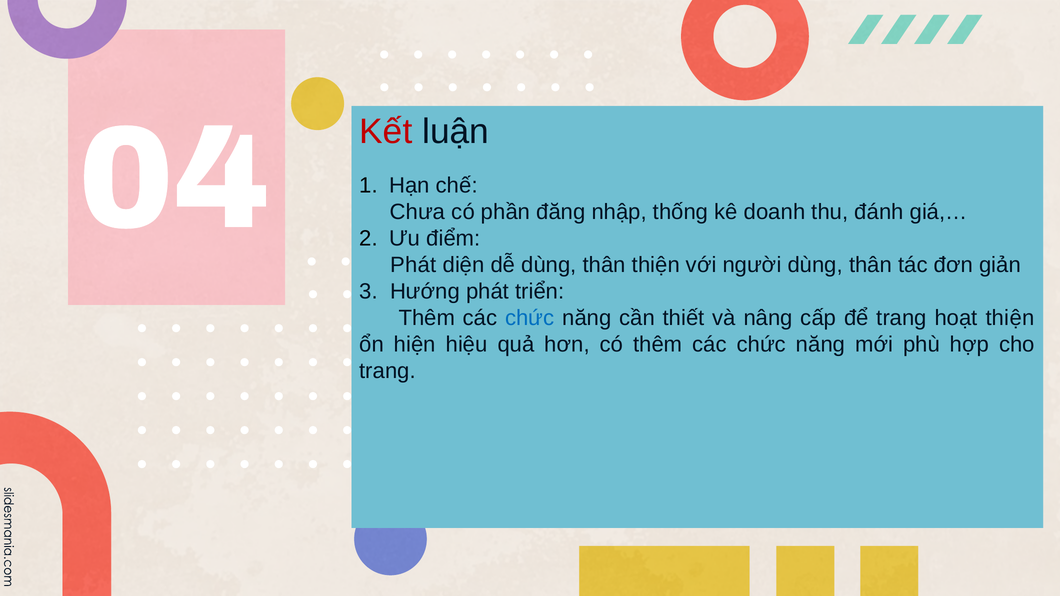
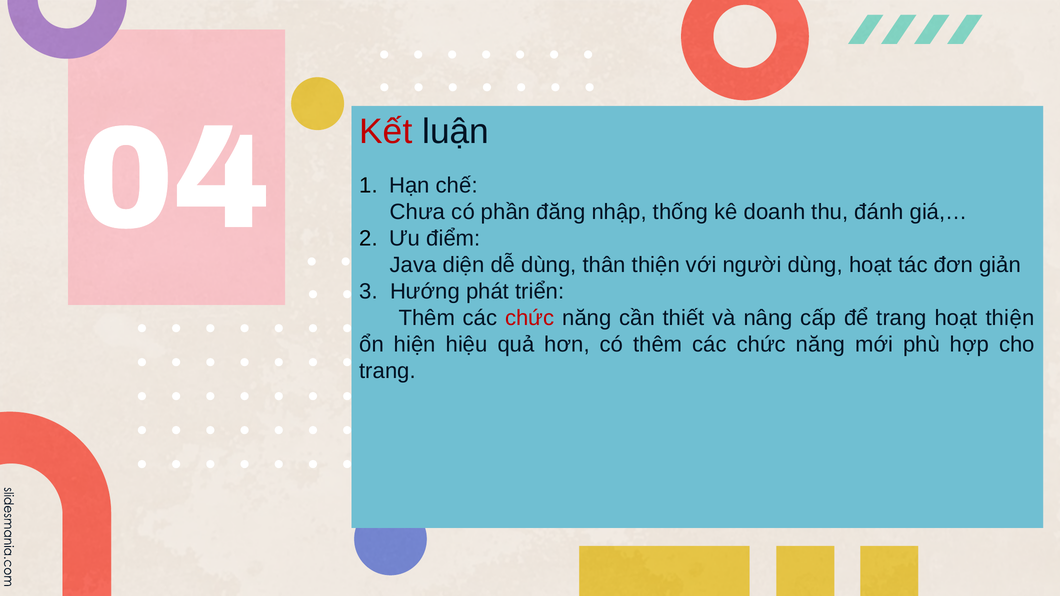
Phát: Phát -> Java (413, 265)
người dùng thân: thân -> hoạt (871, 265)
chức colour: blue -> red (530, 318)
